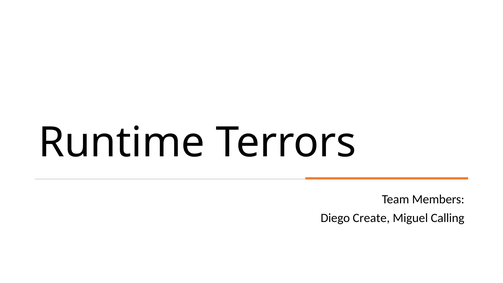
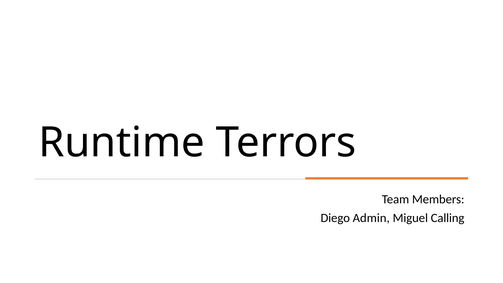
Create: Create -> Admin (371, 218)
